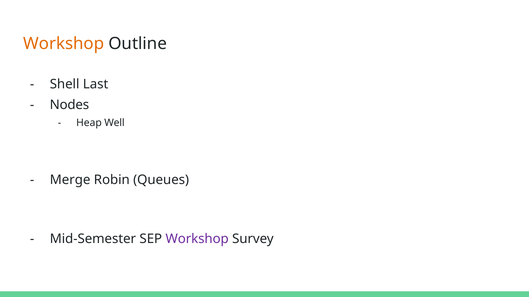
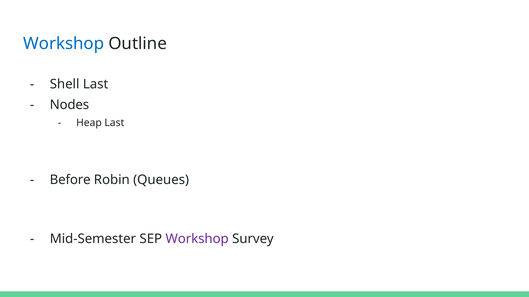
Workshop colour: orange -> blue (64, 44)
Heap Well: Well -> Last (114, 123)
Merge: Merge -> Before (70, 180)
